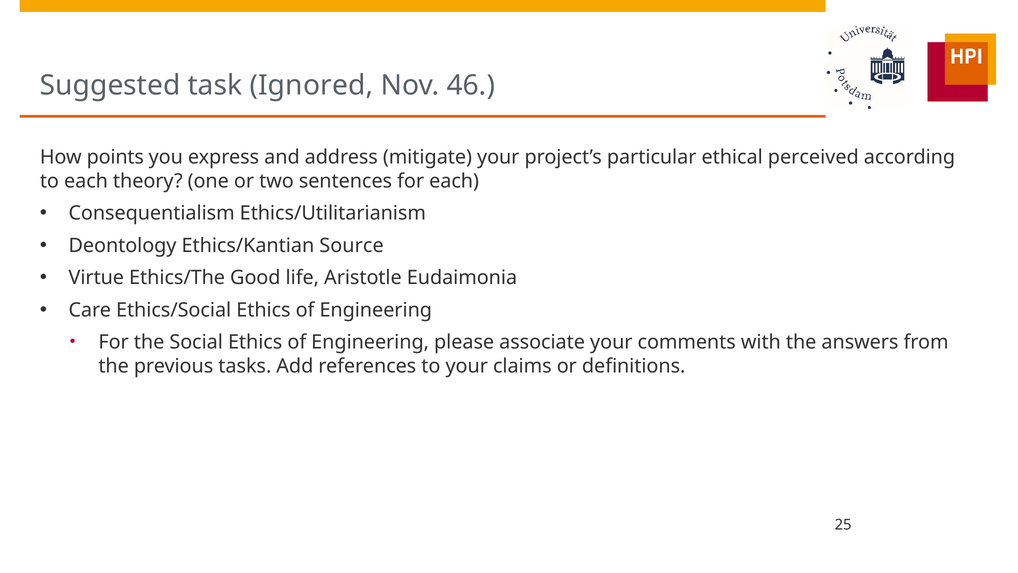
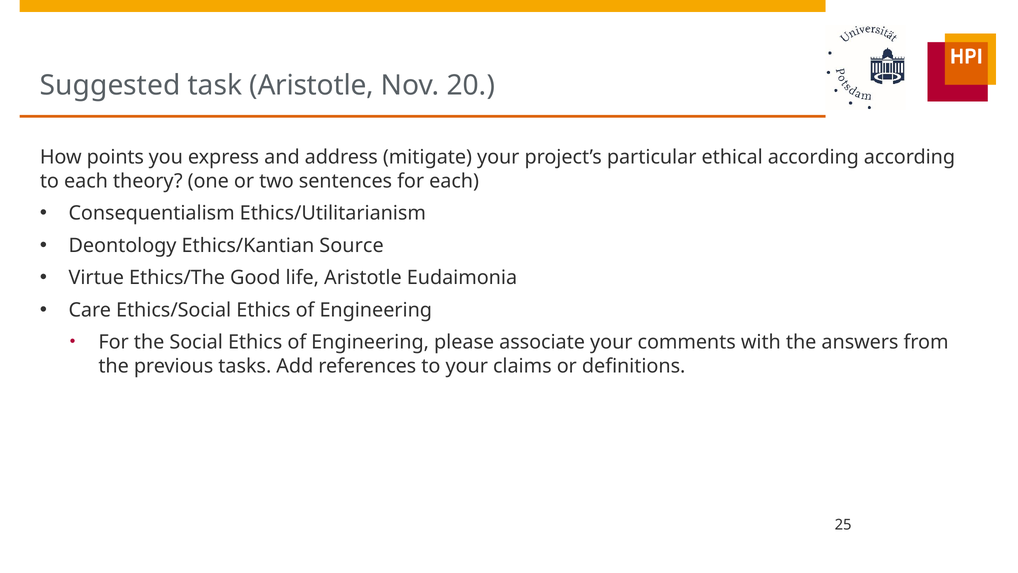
task Ignored: Ignored -> Aristotle (312, 85)
46: 46 -> 20 (471, 85)
ethical perceived: perceived -> according (813, 157)
